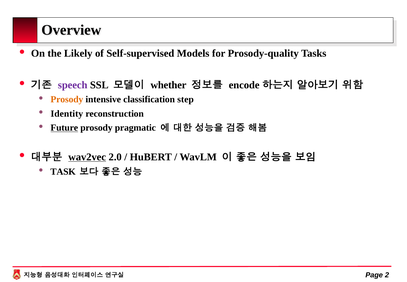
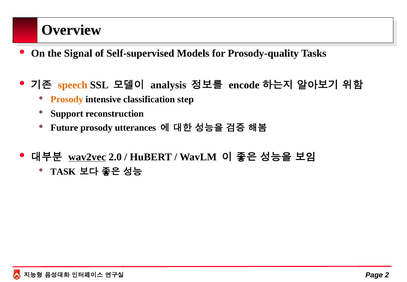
Likely: Likely -> Signal (78, 53)
speech colour: purple -> orange (73, 85)
whether: whether -> analysis (168, 85)
Identity: Identity -> Support (67, 114)
Future underline: present -> none (64, 128)
pragmatic: pragmatic -> utterances (135, 128)
